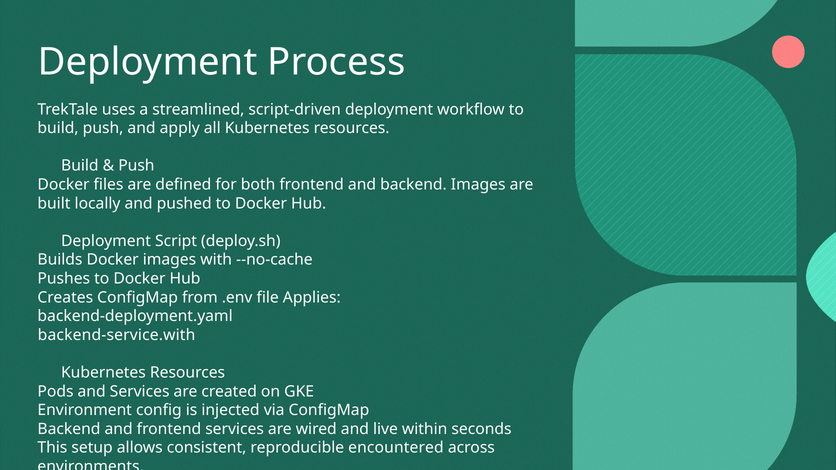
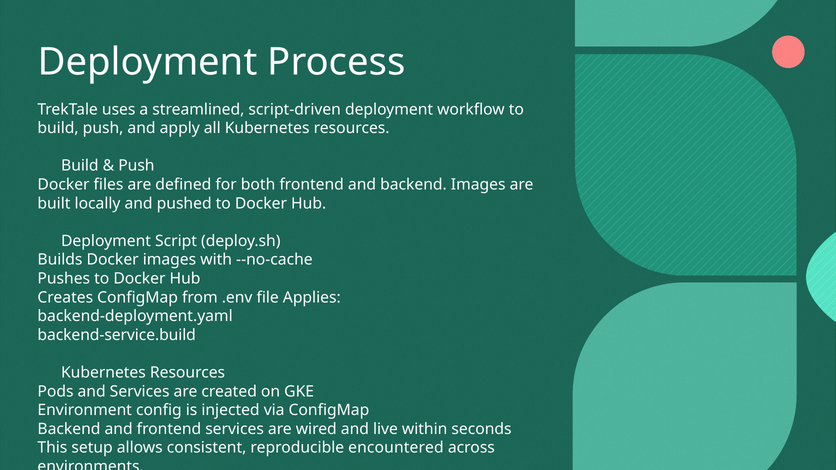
backend-service.with: backend-service.with -> backend-service.build (117, 335)
